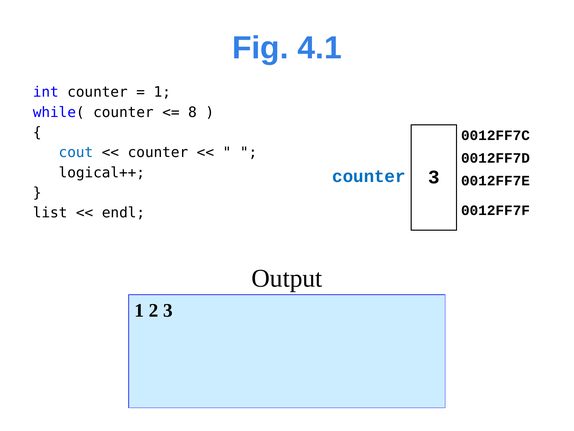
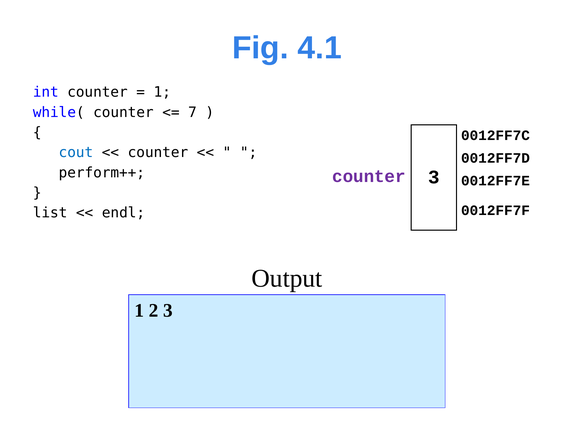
8: 8 -> 7 (192, 112)
logical++: logical++ -> perform++ (102, 172)
counter colour: blue -> purple (369, 176)
